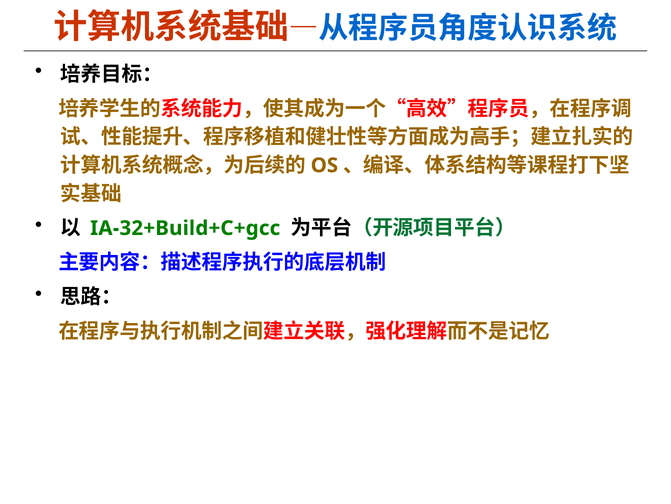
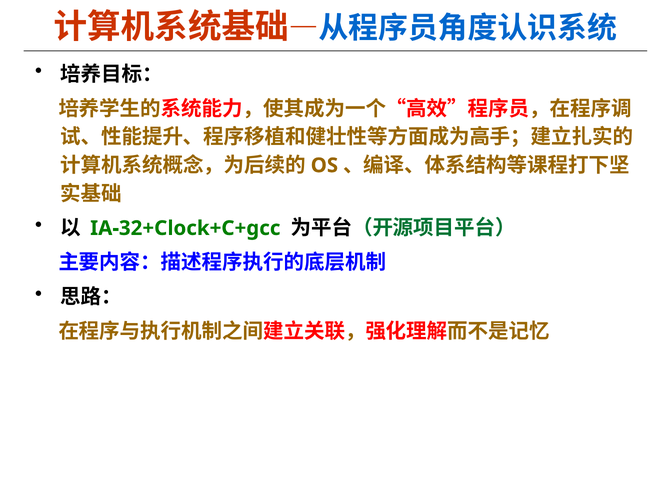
IA-32+Build+C+gcc: IA-32+Build+C+gcc -> IA-32+Clock+C+gcc (185, 228)
